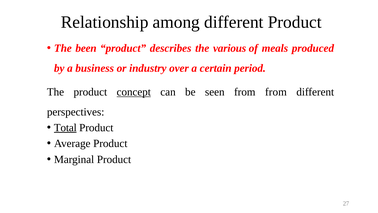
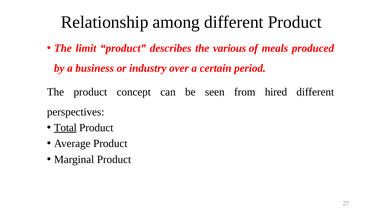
been: been -> limit (86, 48)
concept underline: present -> none (134, 92)
from from: from -> hired (276, 92)
